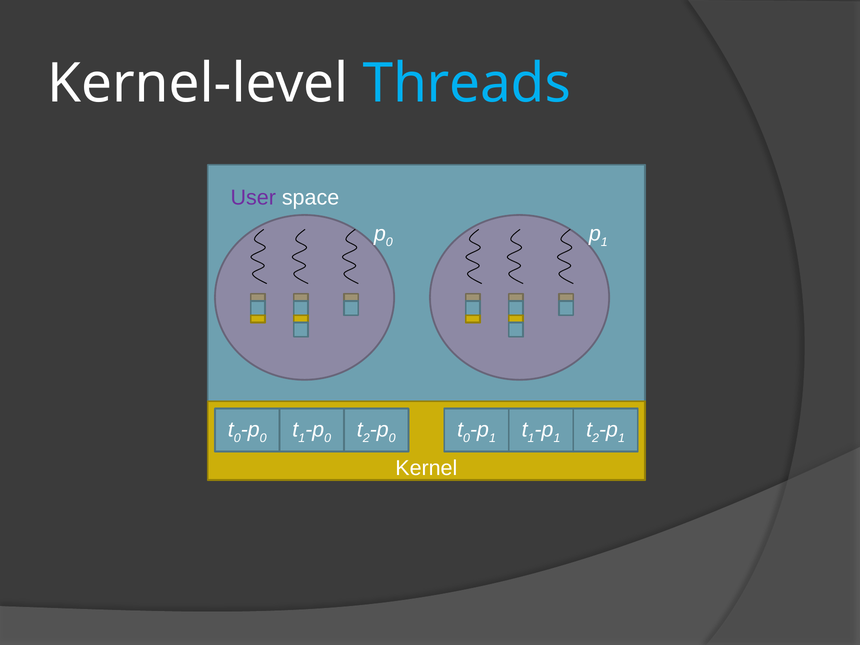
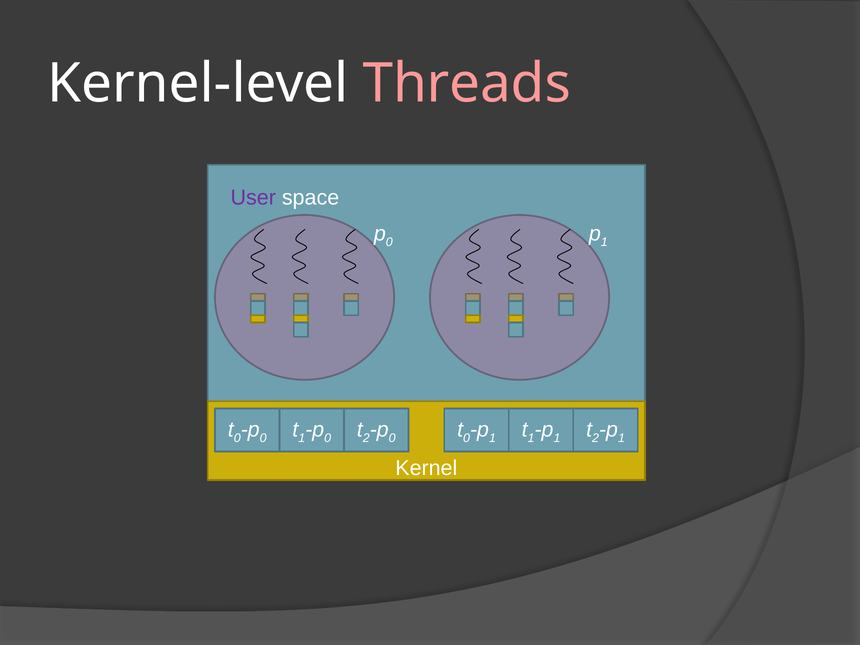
Threads colour: light blue -> pink (467, 83)
